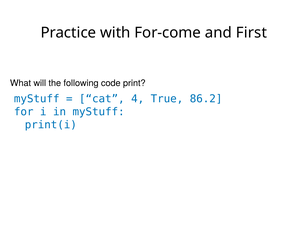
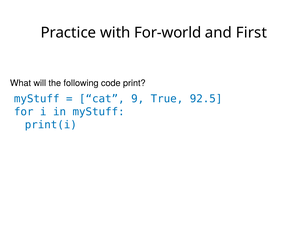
For-come: For-come -> For-world (168, 33)
4: 4 -> 9 (138, 99)
86.2: 86.2 -> 92.5 (206, 99)
